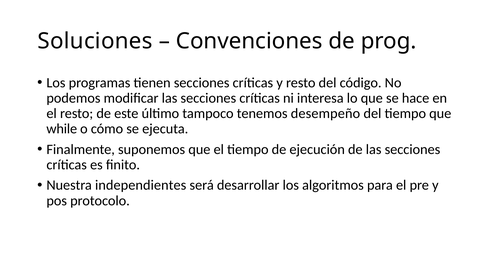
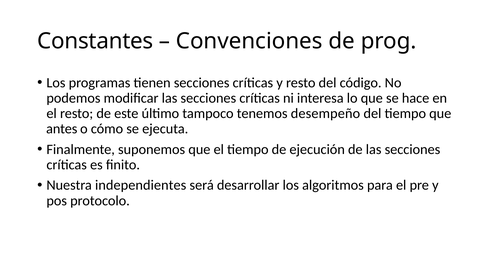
Soluciones: Soluciones -> Constantes (95, 41)
while: while -> antes (62, 129)
